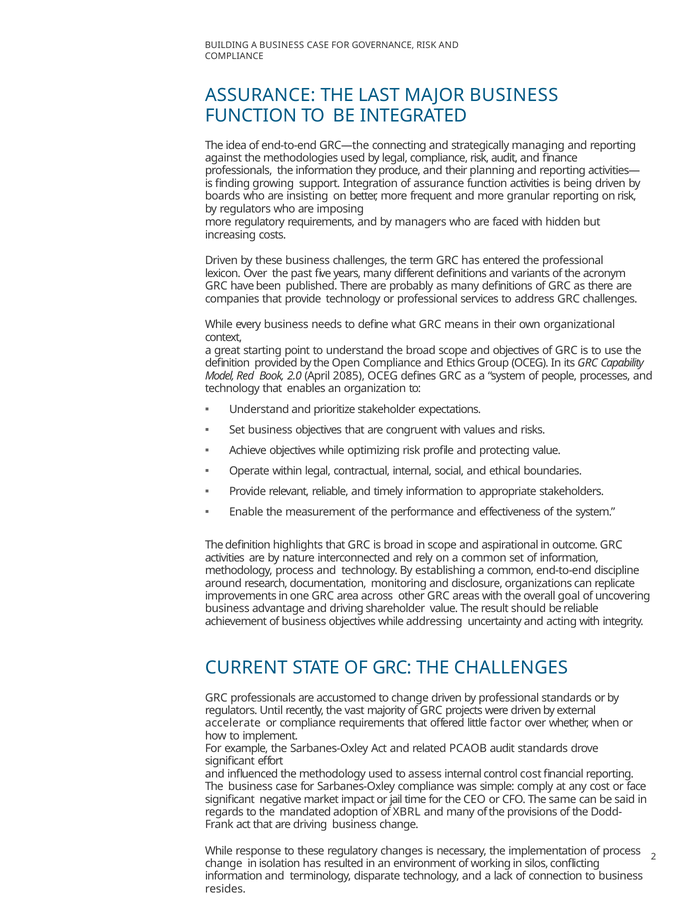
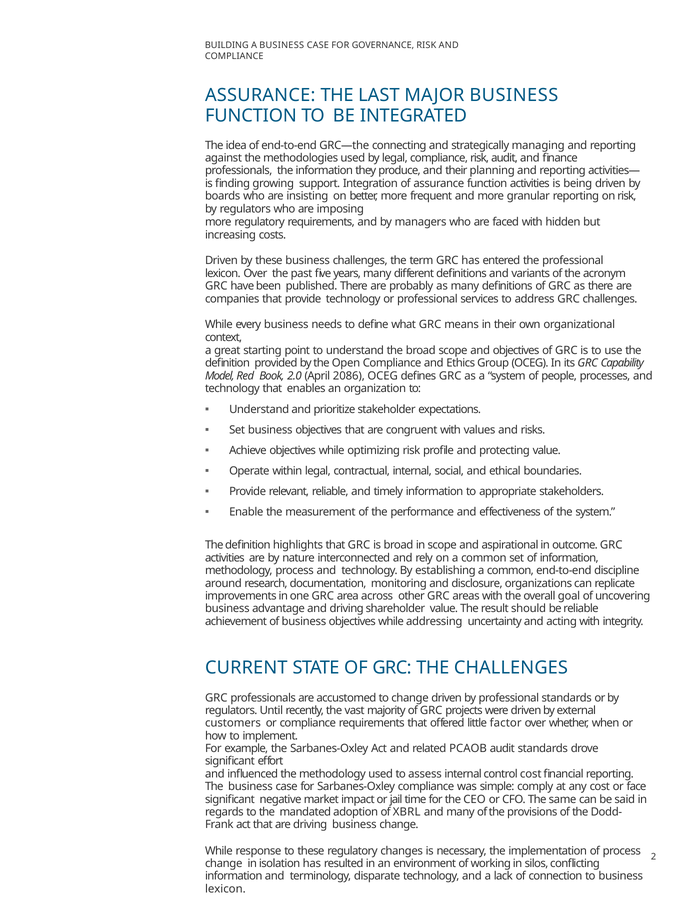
2085: 2085 -> 2086 (349, 376)
accelerate: accelerate -> customers (233, 723)
resides: resides -> lexicon (225, 889)
